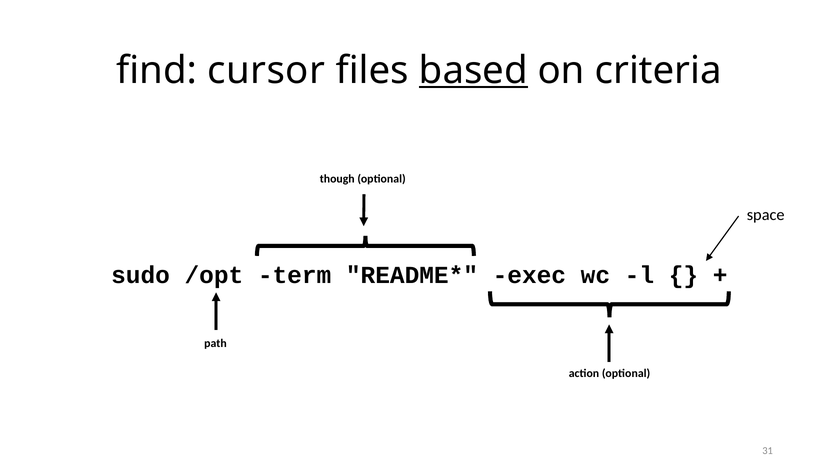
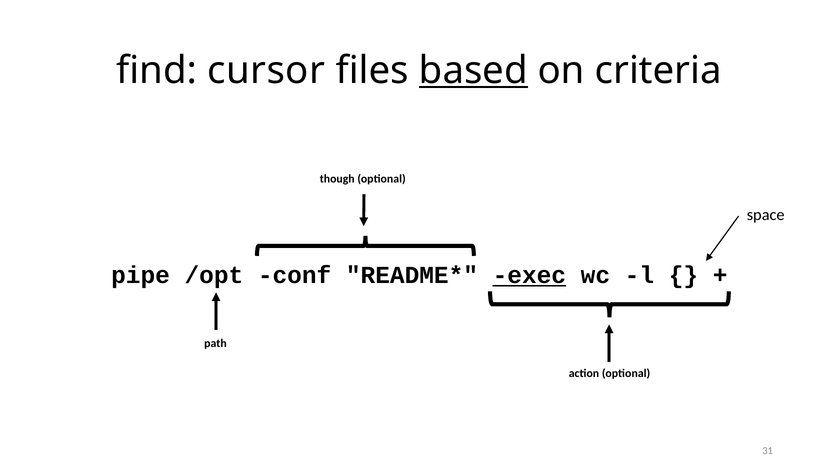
sudo: sudo -> pipe (141, 275)
term: term -> conf (295, 275)
exec underline: none -> present (529, 275)
